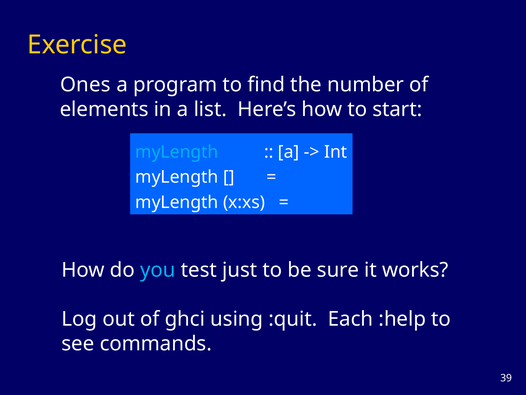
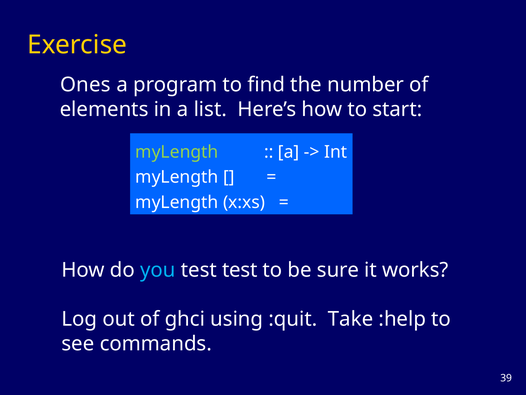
myLength colour: light blue -> light green (177, 152)
test just: just -> test (240, 270)
Each: Each -> Take (351, 319)
